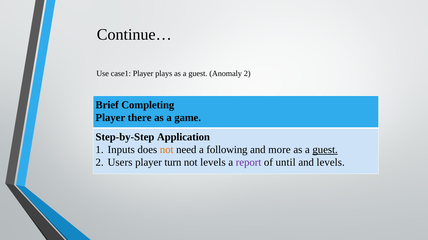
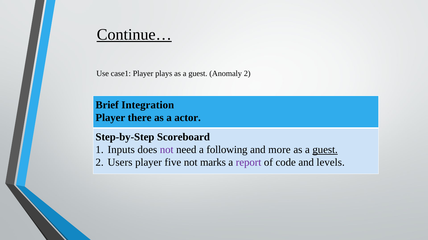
Continue… underline: none -> present (134, 35)
Completing: Completing -> Integration (148, 105)
game: game -> actor (188, 118)
Application: Application -> Scoreboard (183, 138)
not colour: orange -> purple (167, 150)
turn: turn -> five (173, 163)
not levels: levels -> marks (213, 163)
until: until -> code (286, 163)
